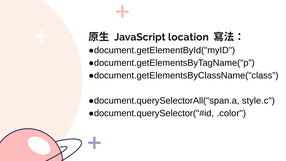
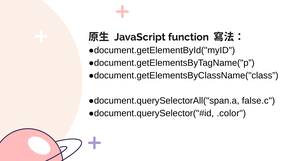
location: location -> function (188, 37)
style.c: style.c -> false.c (258, 101)
